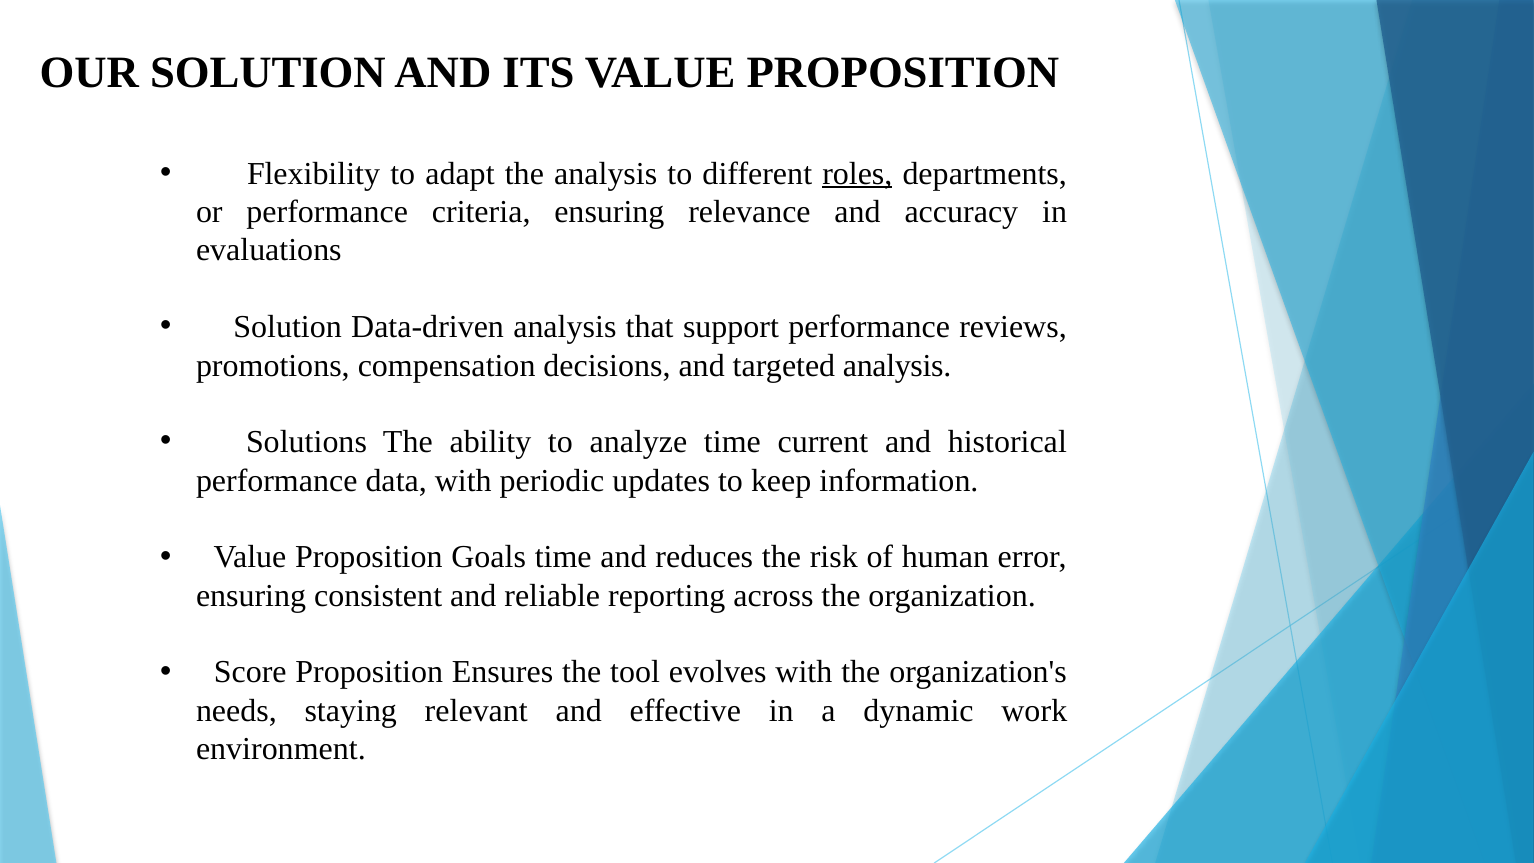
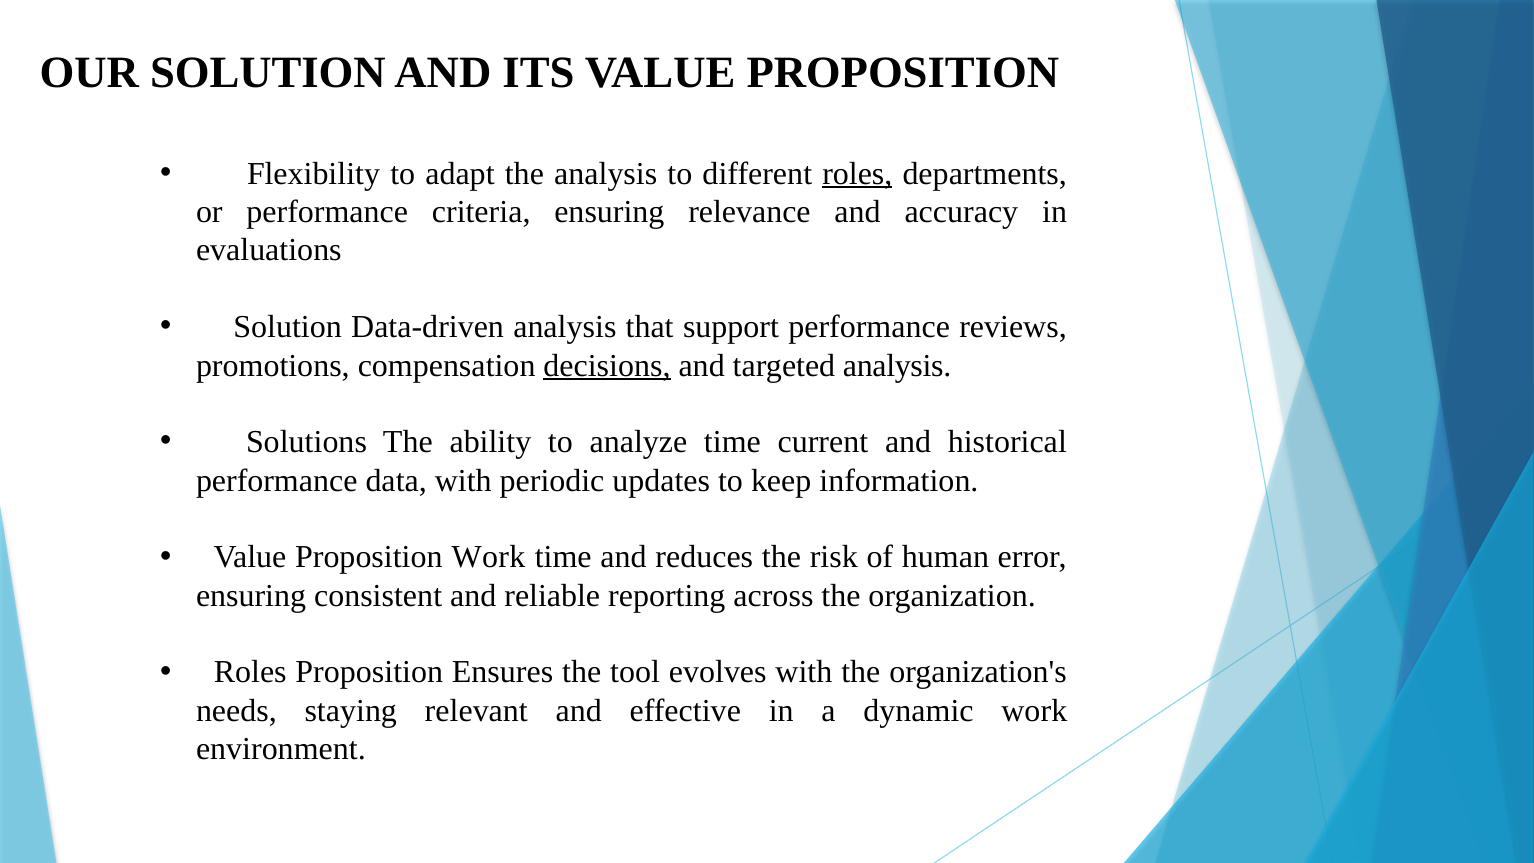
decisions underline: none -> present (607, 365)
Proposition Goals: Goals -> Work (489, 557)
Score: Score -> Roles (250, 672)
